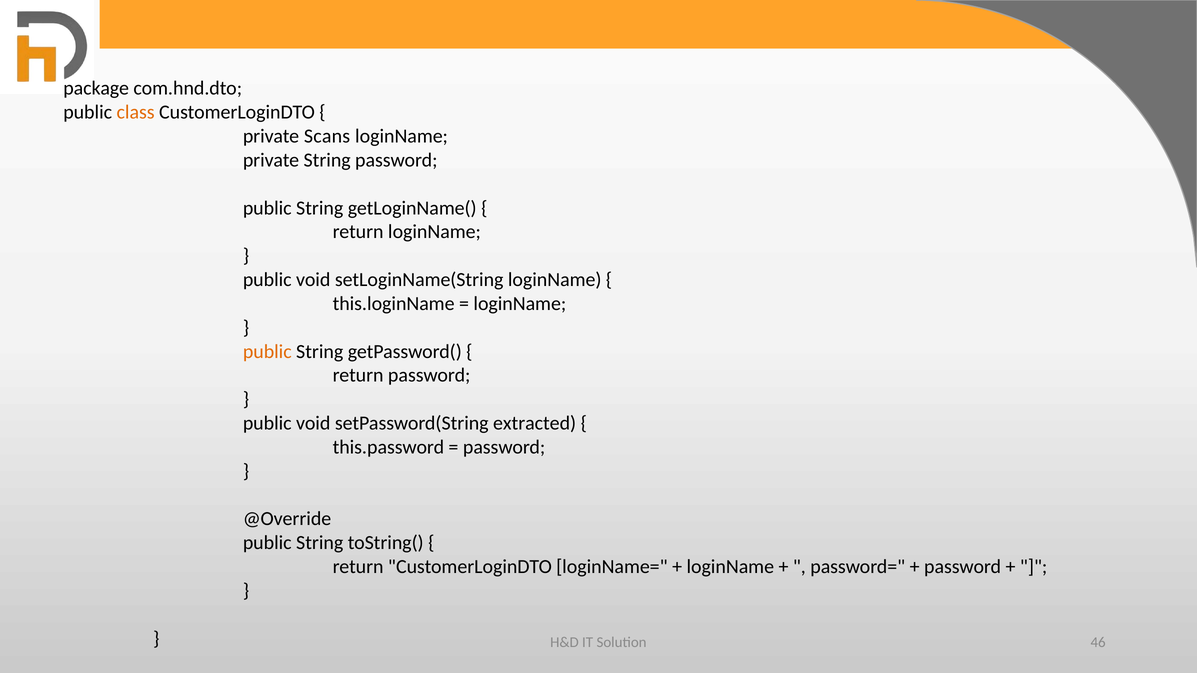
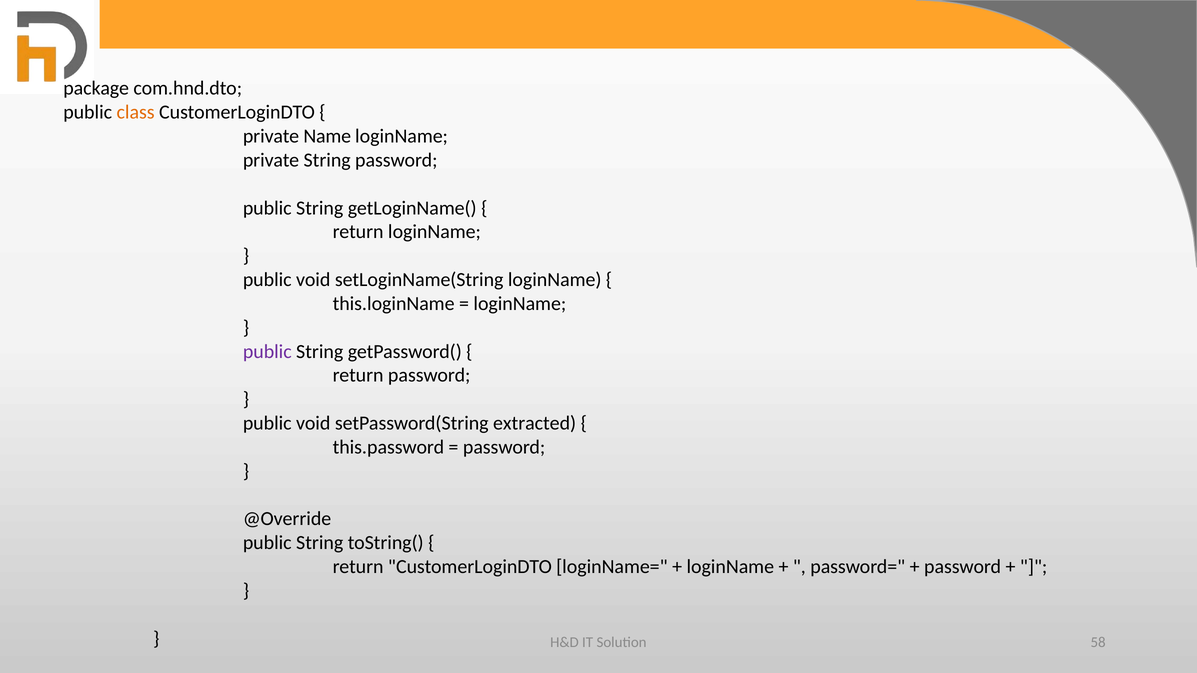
Scans: Scans -> Name (327, 136)
public colour: orange -> purple (267, 352)
46: 46 -> 58 (1098, 643)
